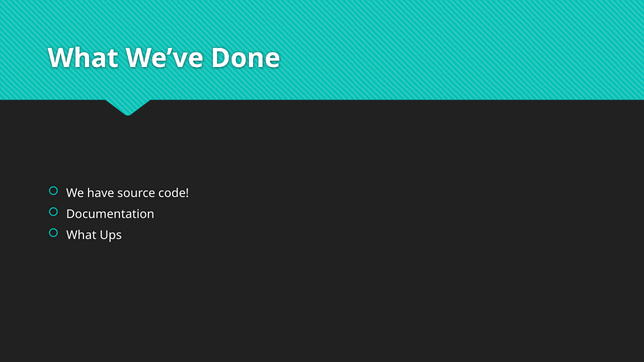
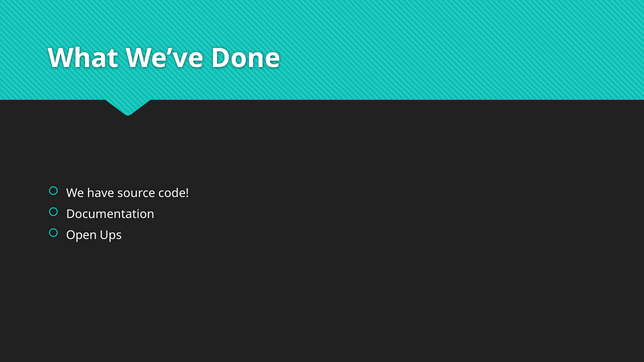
What: What -> Open (81, 235)
